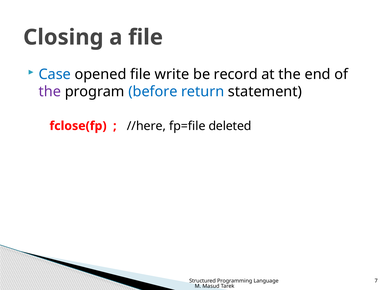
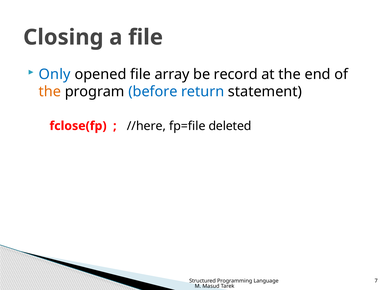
Case: Case -> Only (55, 74)
write: write -> array (172, 74)
the colour: purple -> orange (50, 92)
